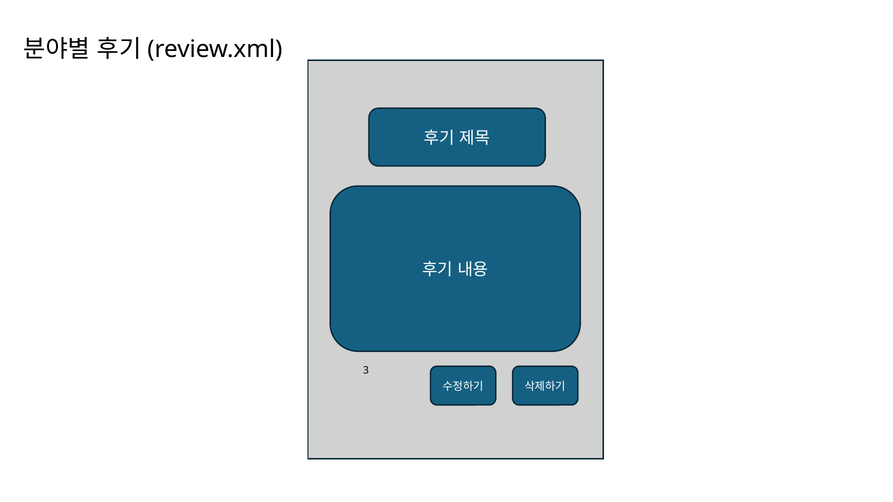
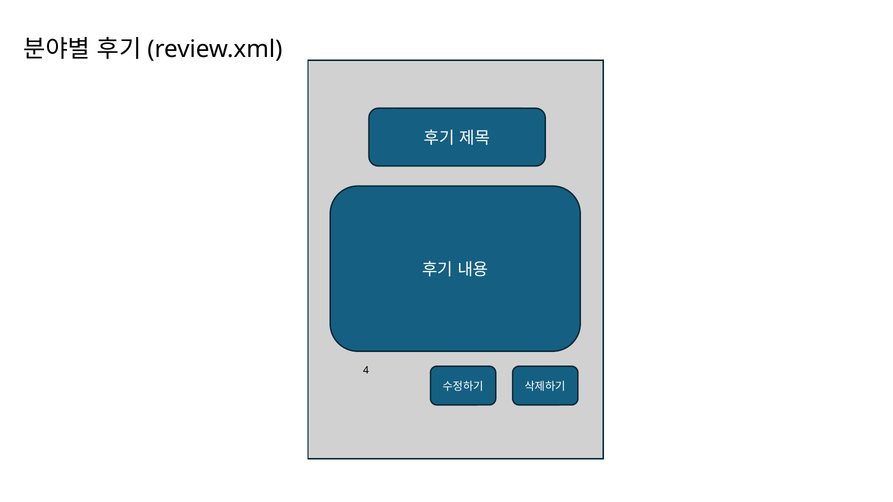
3: 3 -> 4 (366, 371)
